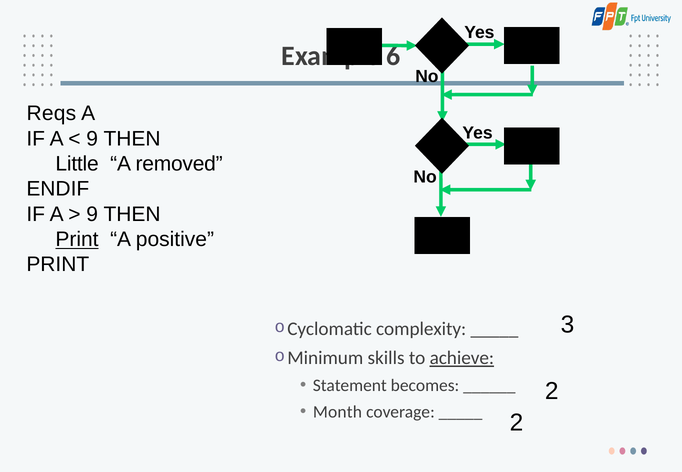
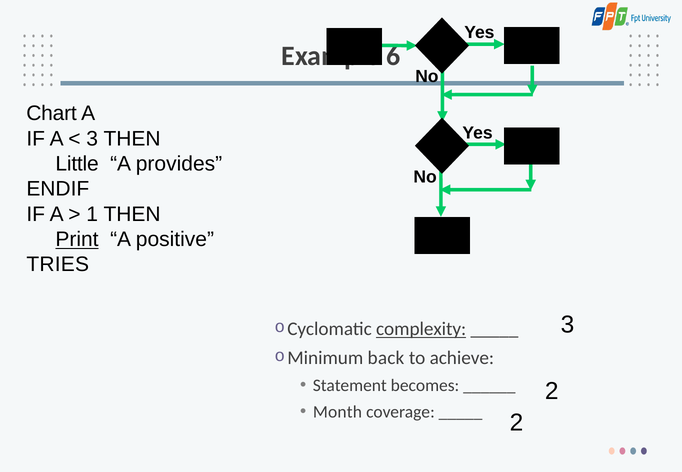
Reqs: Reqs -> Chart (52, 114)
9: 9 -> 3 (92, 139)
removed: removed -> provides (179, 164)
9: 9 -> 1 (92, 214)
PRINT: PRINT -> TRIES (58, 265)
complexity underline: none -> present (421, 329)
skills: skills -> back (386, 358)
achieve underline: present -> none (462, 358)
